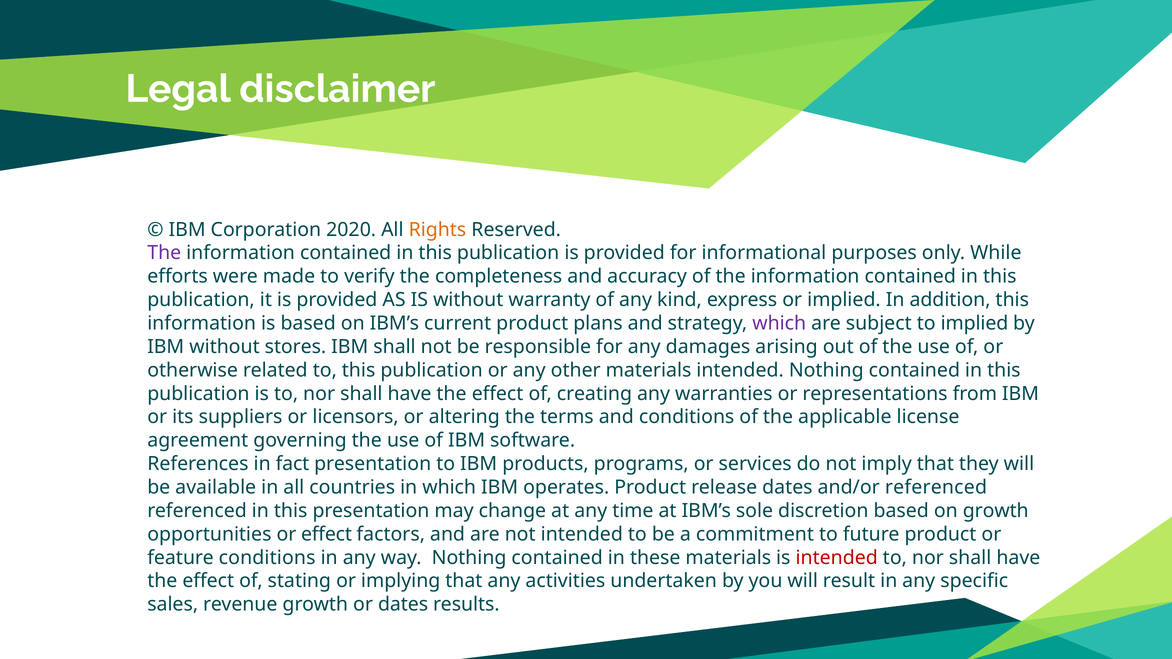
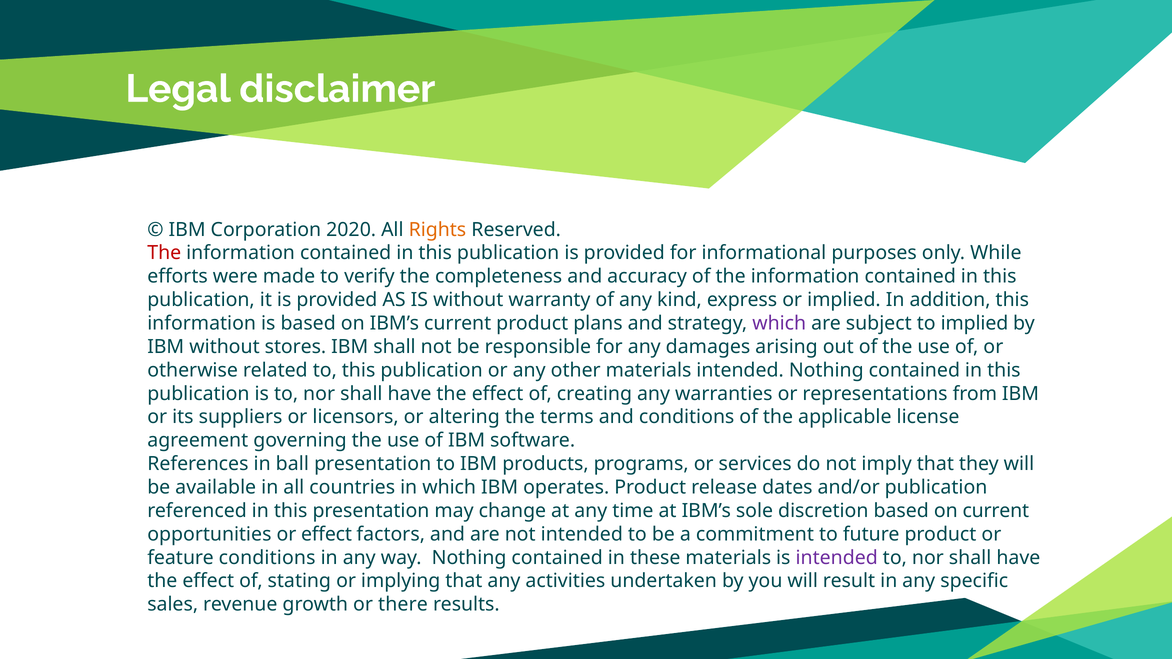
The colour: purple -> red (164, 253)
fact: fact -> ball (292, 464)
and/or referenced: referenced -> publication (936, 488)
on growth: growth -> current (996, 511)
intended colour: red -> purple (837, 558)
or dates: dates -> there (403, 605)
